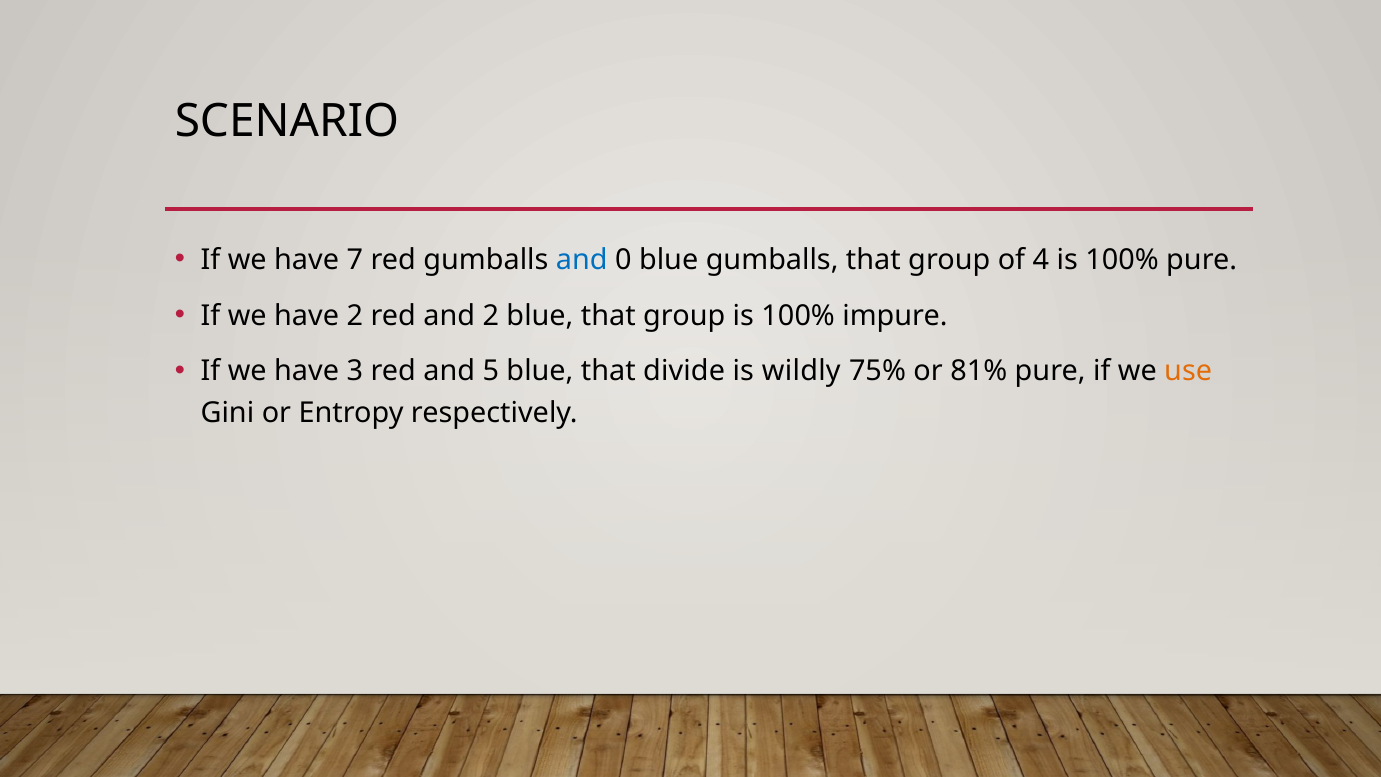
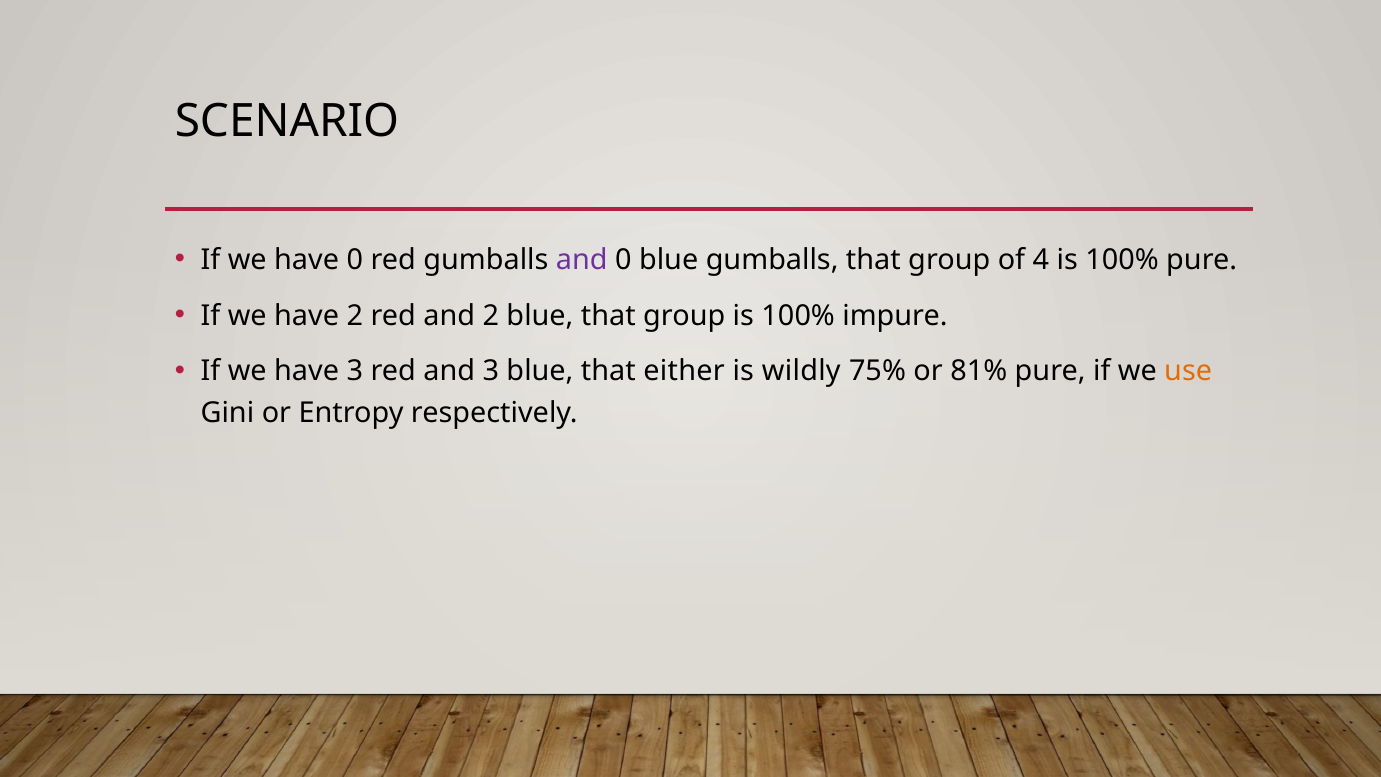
have 7: 7 -> 0 (355, 260)
and colour: blue -> purple (582, 260)
and 5: 5 -> 3 (491, 371)
divide: divide -> either (684, 371)
